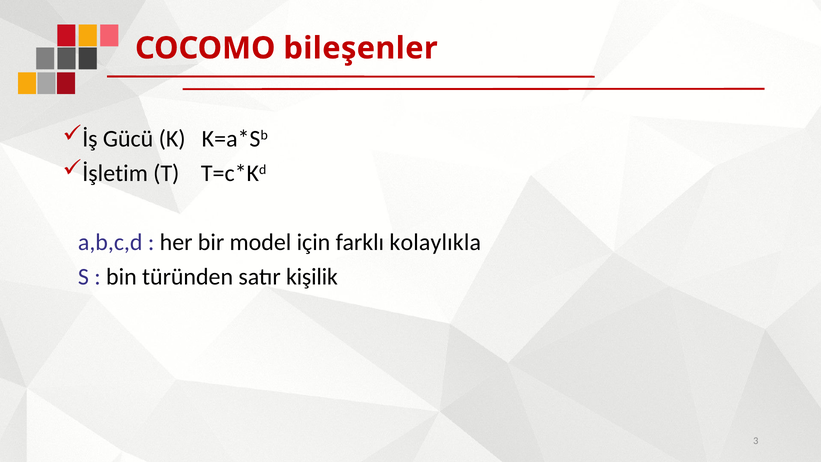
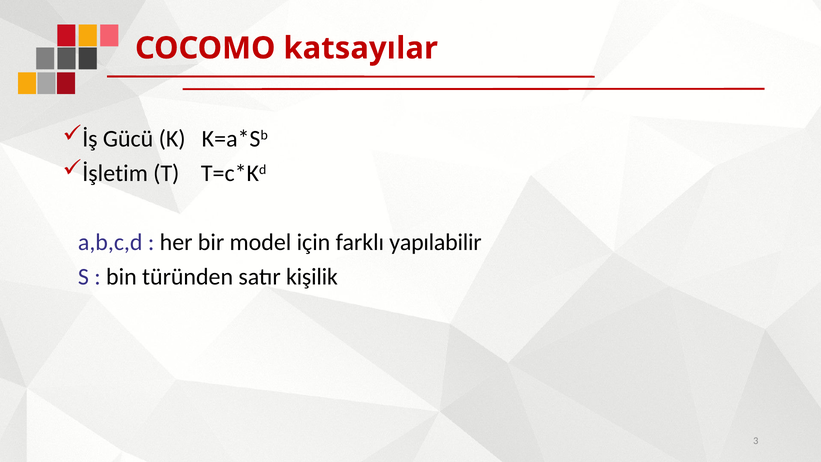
bileşenler: bileşenler -> katsayılar (361, 48)
kolaylıkla: kolaylıkla -> yapılabilir (435, 242)
